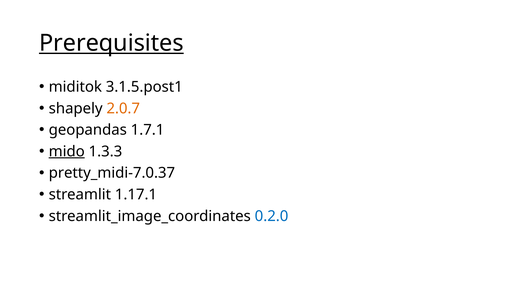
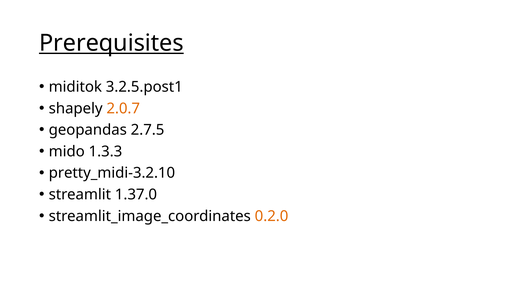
3.1.5.post1: 3.1.5.post1 -> 3.2.5.post1 (144, 87)
1.7.1: 1.7.1 -> 2.7.5 (148, 130)
mido underline: present -> none (67, 151)
pretty_midi-7.0.37: pretty_midi-7.0.37 -> pretty_midi-3.2.10 (112, 173)
1.17.1: 1.17.1 -> 1.37.0 (136, 194)
0.2.0 colour: blue -> orange (272, 216)
